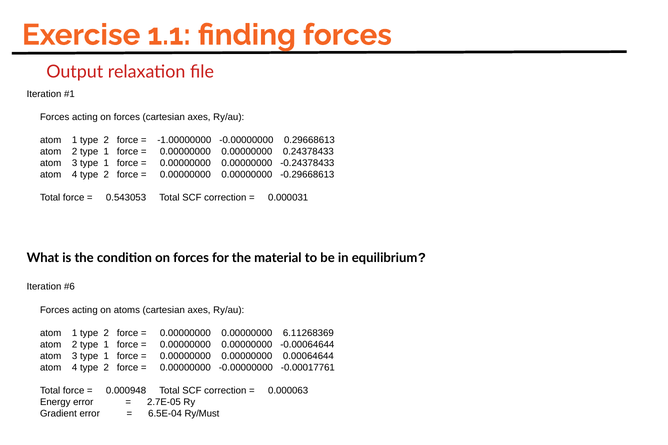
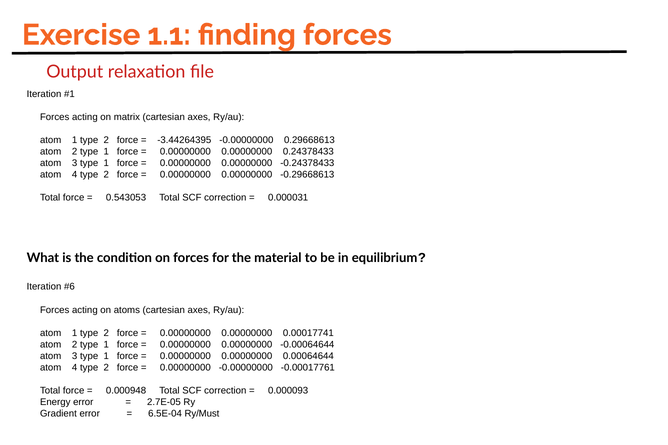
acting on forces: forces -> matrix (127, 117)
-1.00000000: -1.00000000 -> -3.44264395 (184, 140)
6.11268369: 6.11268369 -> 0.00017741 (308, 333)
0.000063: 0.000063 -> 0.000093 (288, 391)
